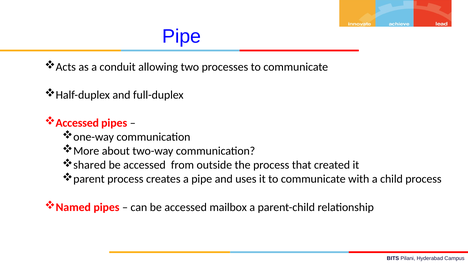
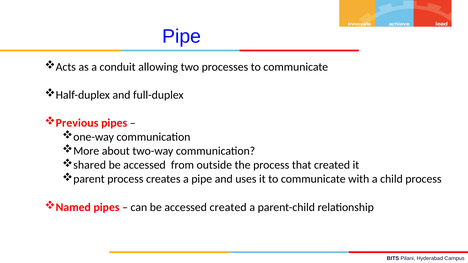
Accessed: Accessed -> Previous (77, 123)
accessed mailbox: mailbox -> created (228, 207)
